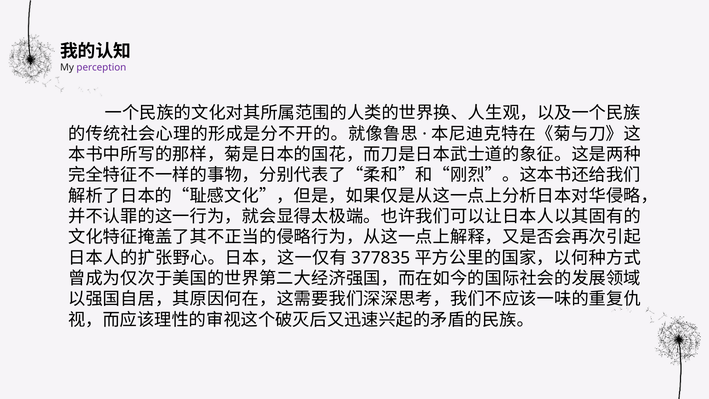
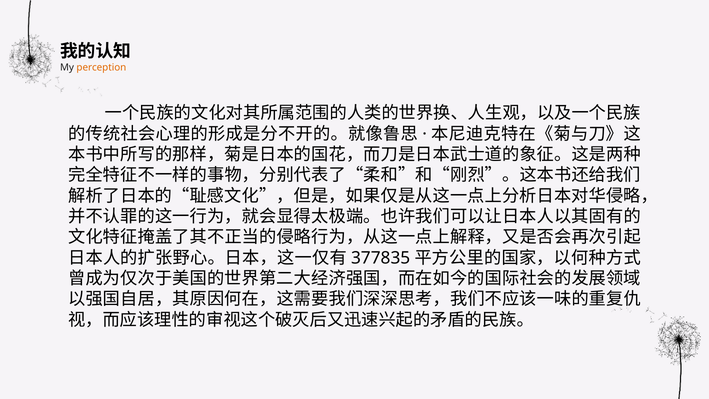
perception colour: purple -> orange (101, 67)
